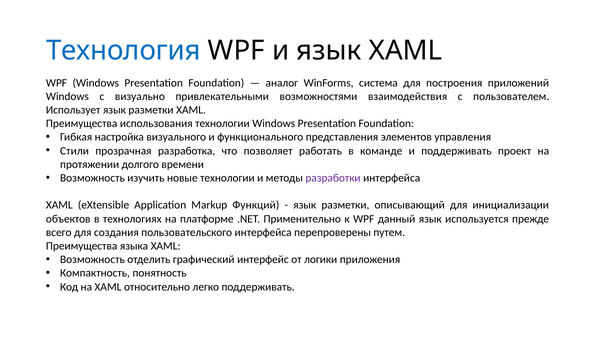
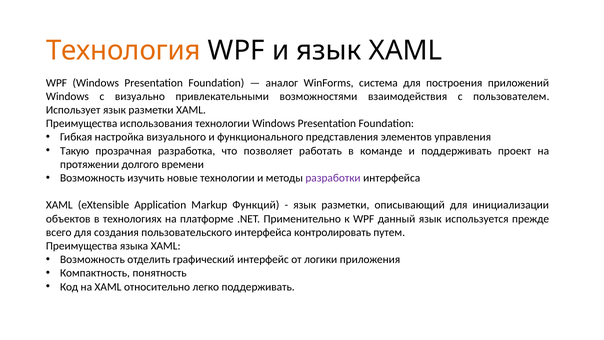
Технология colour: blue -> orange (123, 51)
Стили: Стили -> Такую (75, 151)
перепроверены: перепроверены -> контролировать (333, 232)
